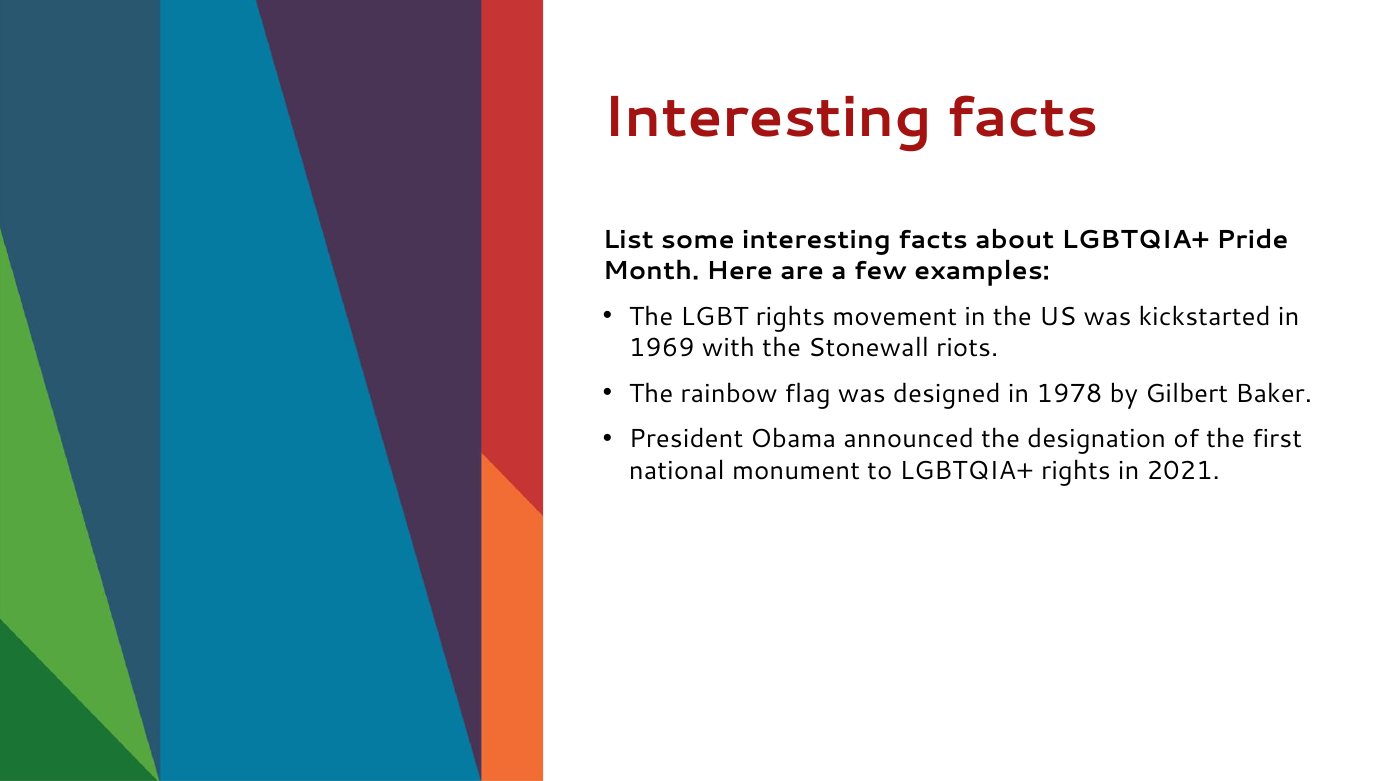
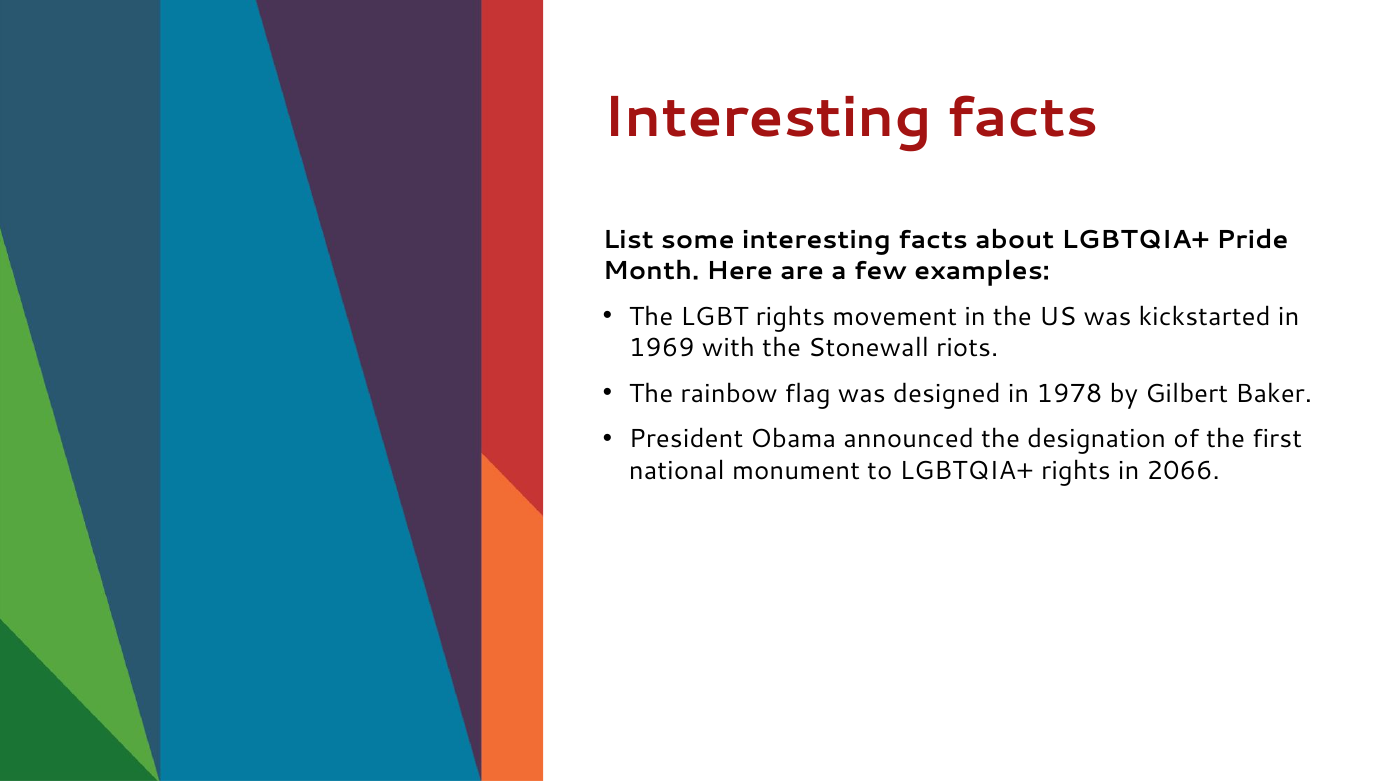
2021: 2021 -> 2066 (1183, 471)
